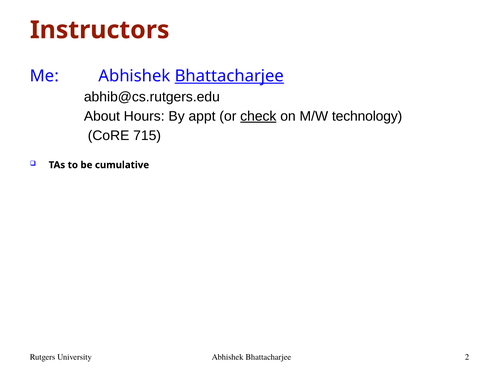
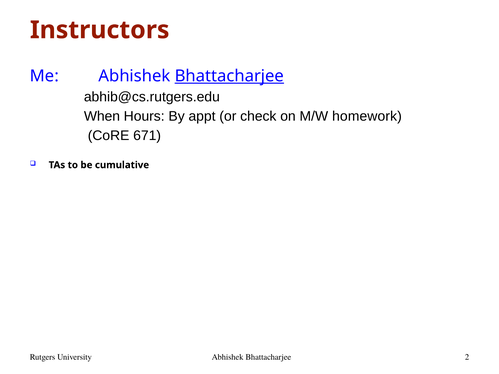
About: About -> When (102, 116)
check underline: present -> none (258, 116)
technology: technology -> homework (367, 116)
715: 715 -> 671 (147, 136)
